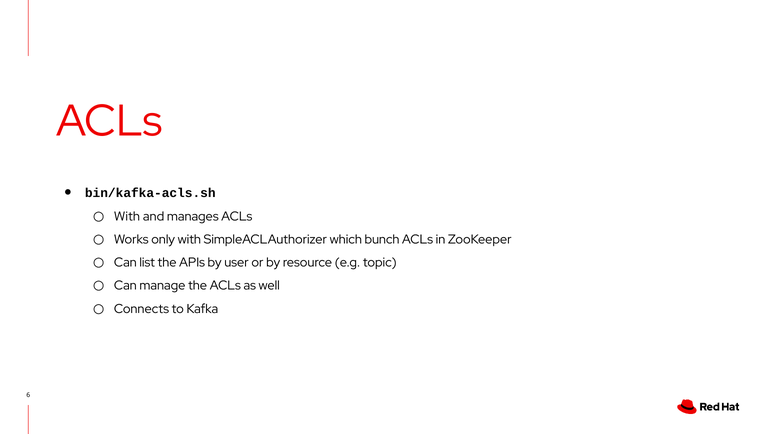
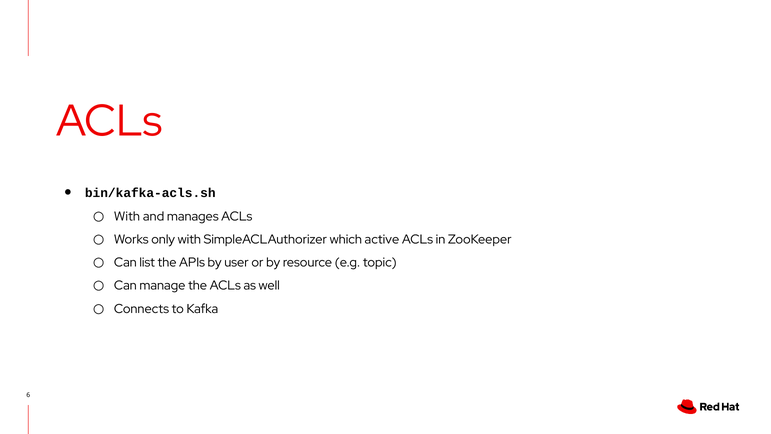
bunch: bunch -> active (382, 239)
